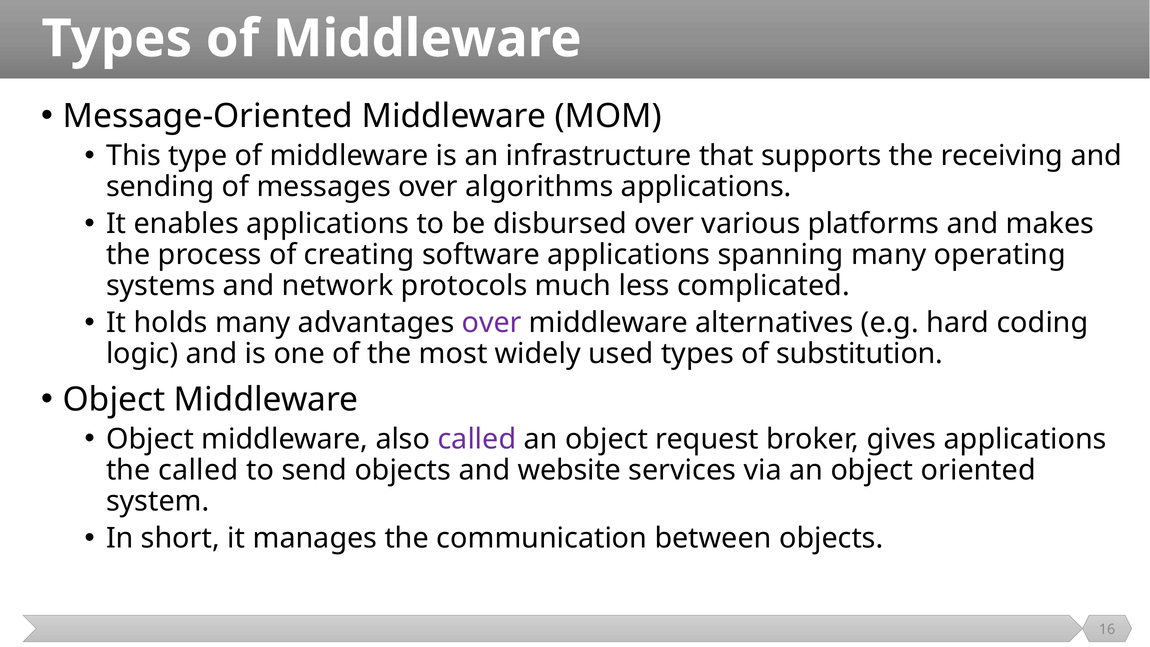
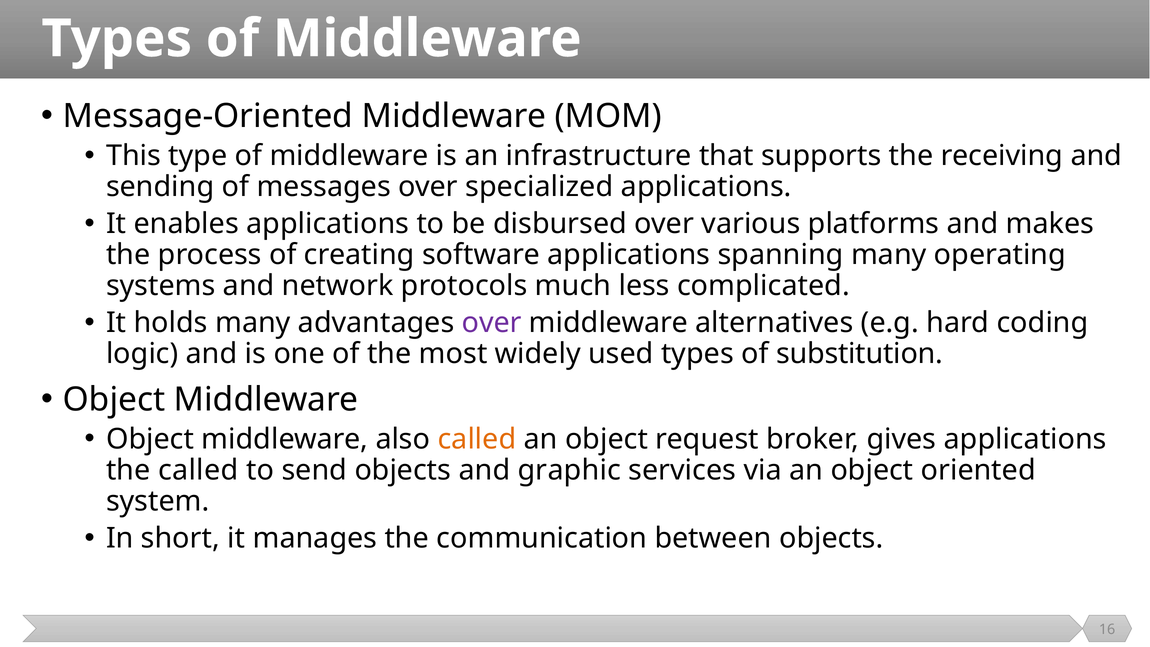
algorithms: algorithms -> specialized (539, 187)
called colour: purple -> orange (477, 439)
website: website -> graphic (569, 470)
